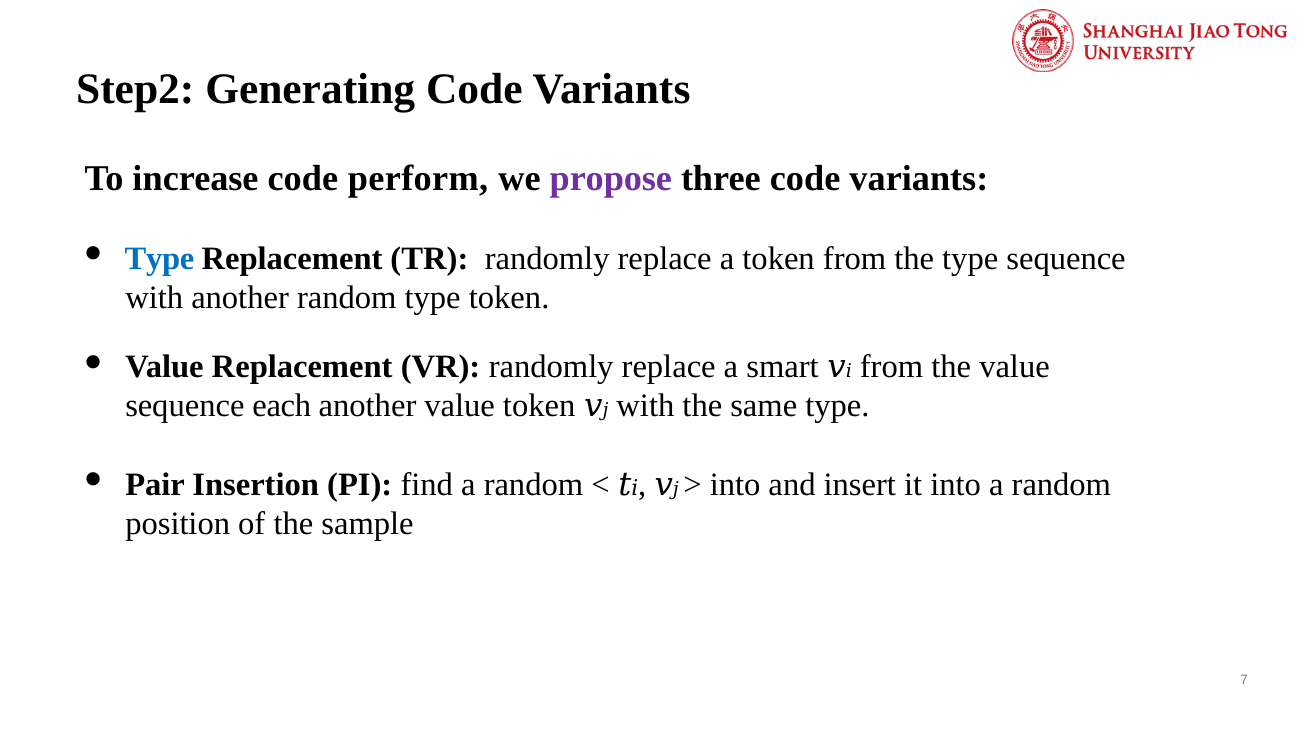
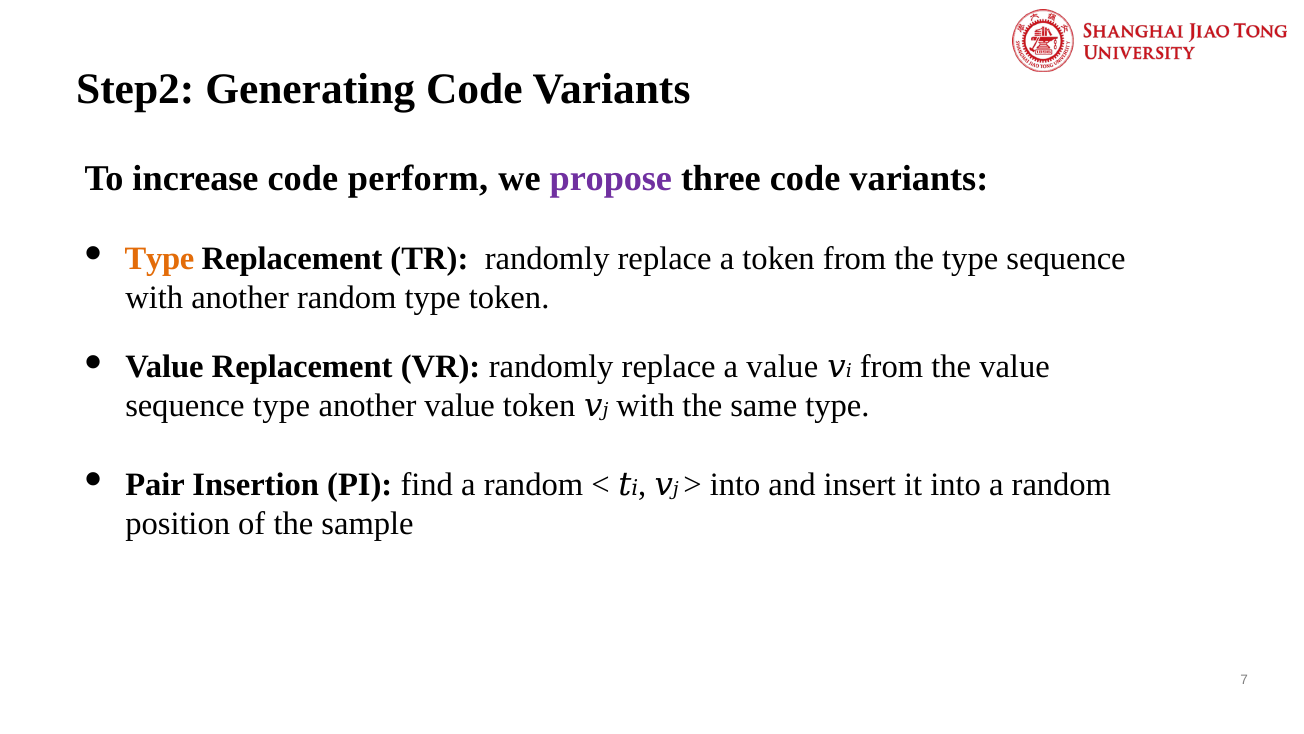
Type colour: blue -> orange (160, 258)
a smart: smart -> value (782, 367)
sequence each: each -> type (281, 406)
